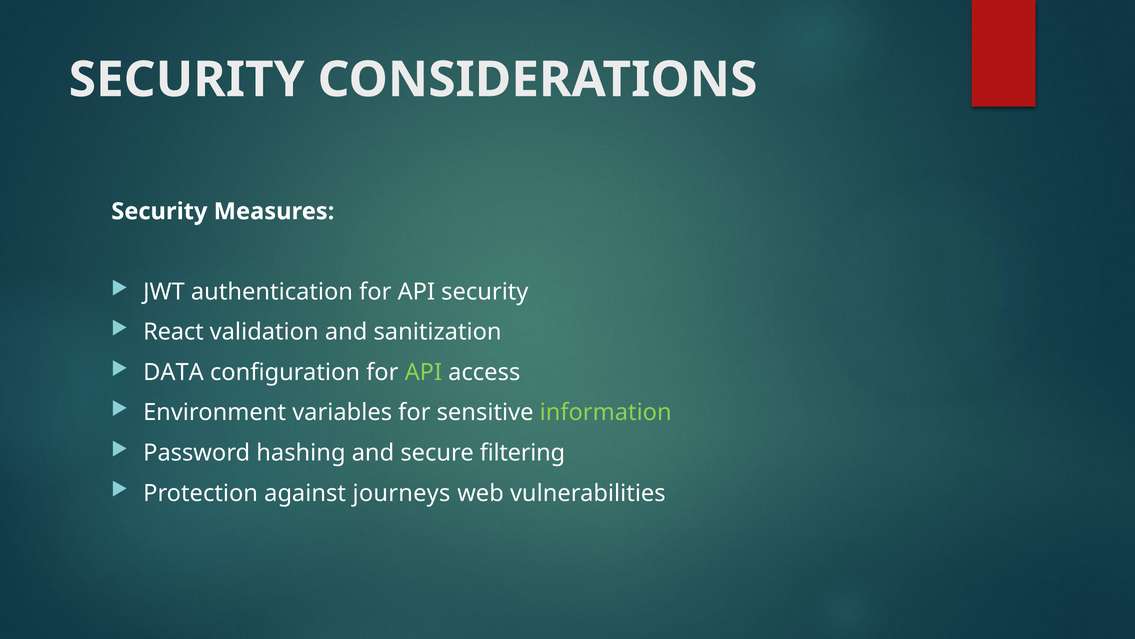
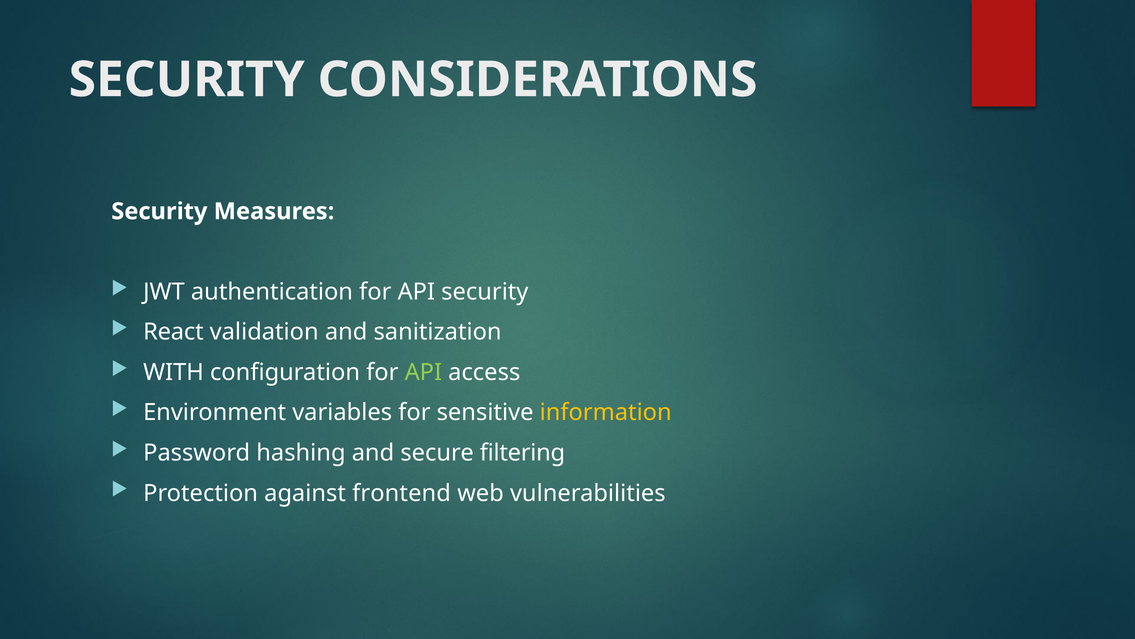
DATA: DATA -> WITH (174, 372)
information colour: light green -> yellow (606, 412)
journeys: journeys -> frontend (402, 493)
